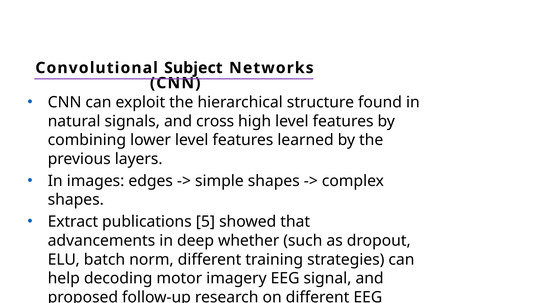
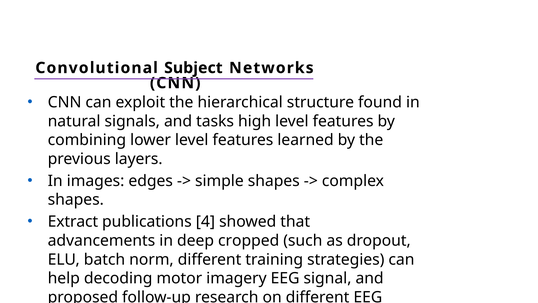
and cross: cross -> tasks (215, 121)
5: 5 -> 4 (205, 221)
whether: whether -> cropped (249, 240)
